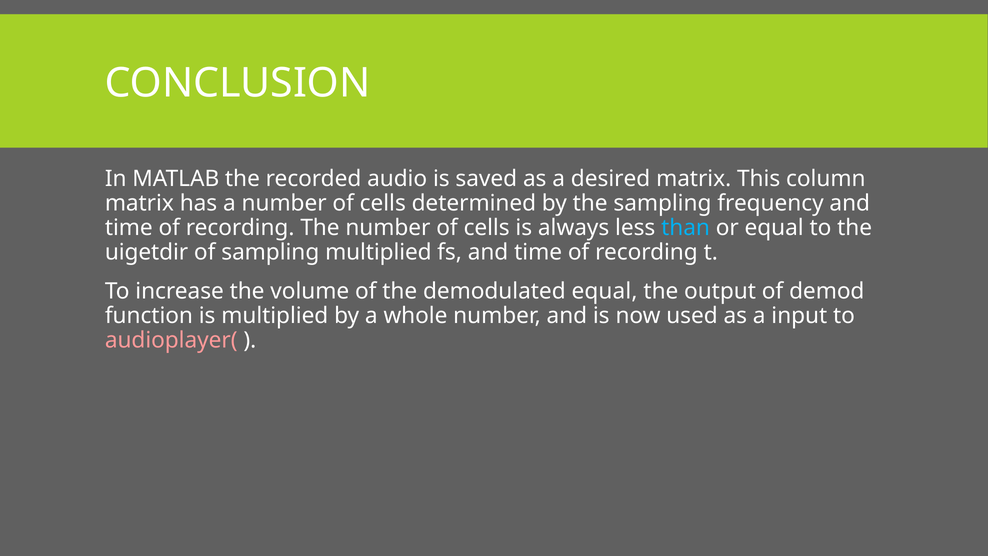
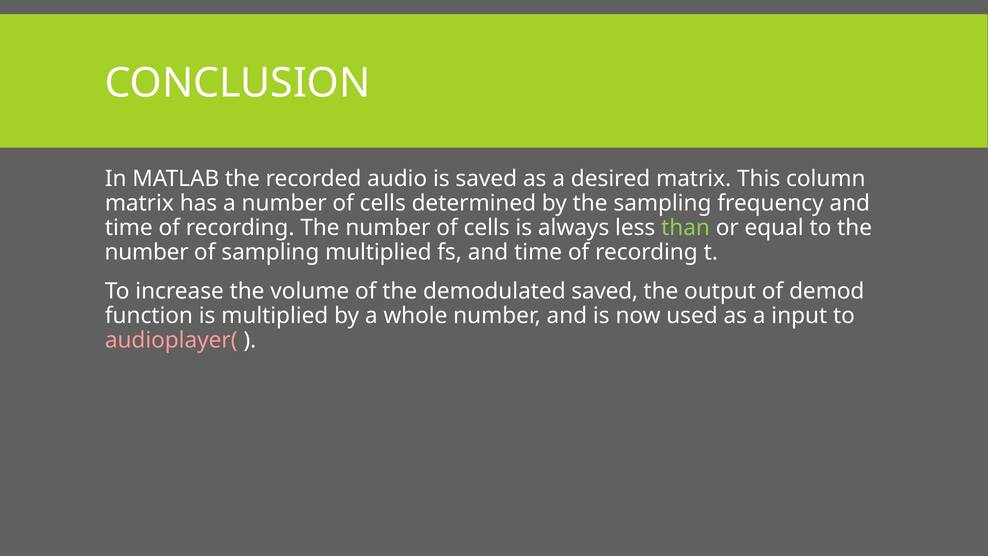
than colour: light blue -> light green (686, 228)
uigetdir: uigetdir -> number (147, 252)
demodulated equal: equal -> saved (605, 291)
